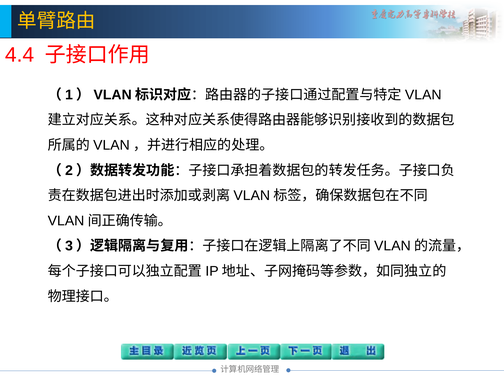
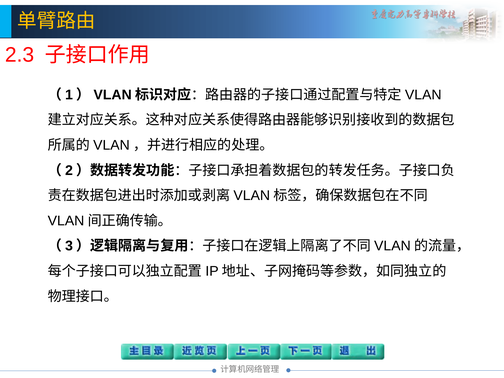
4.4: 4.4 -> 2.3 (20, 55)
